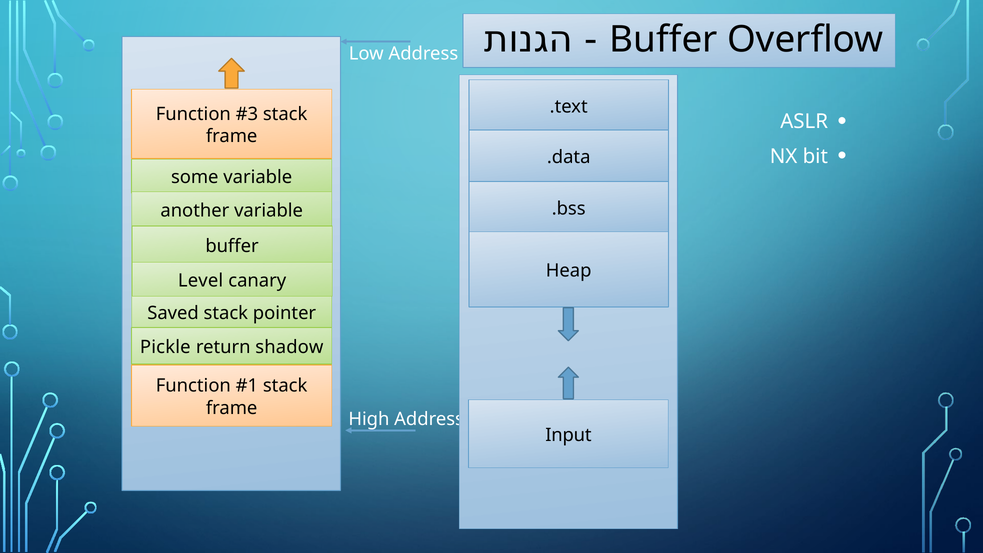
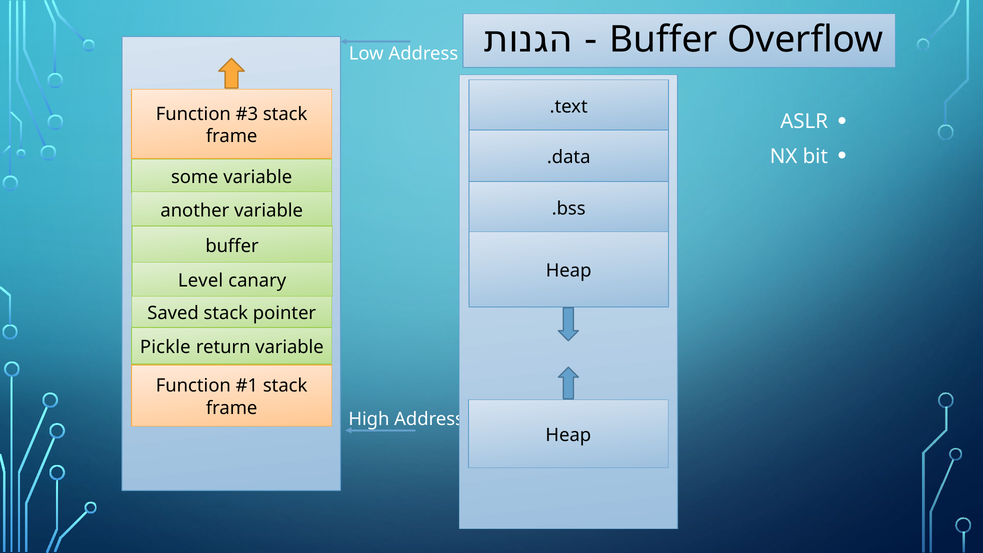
return shadow: shadow -> variable (290, 347)
Input: Input -> Heap (568, 435)
